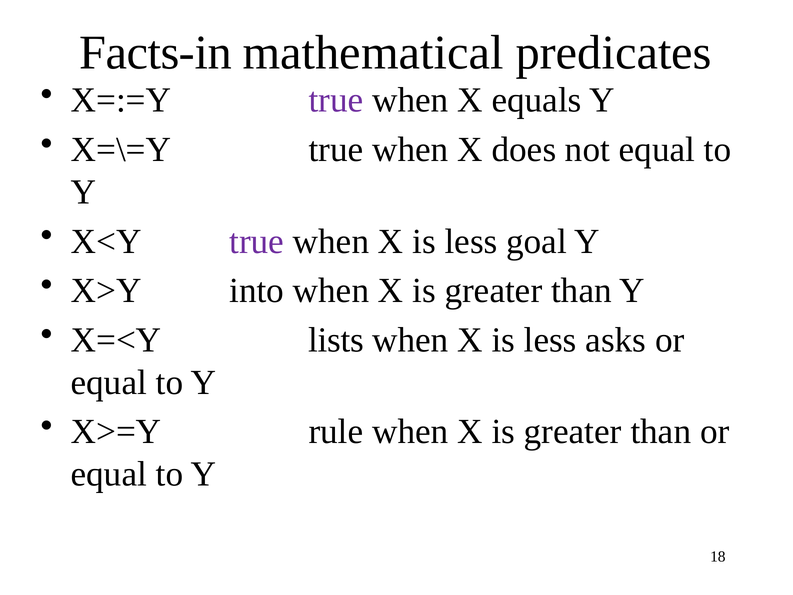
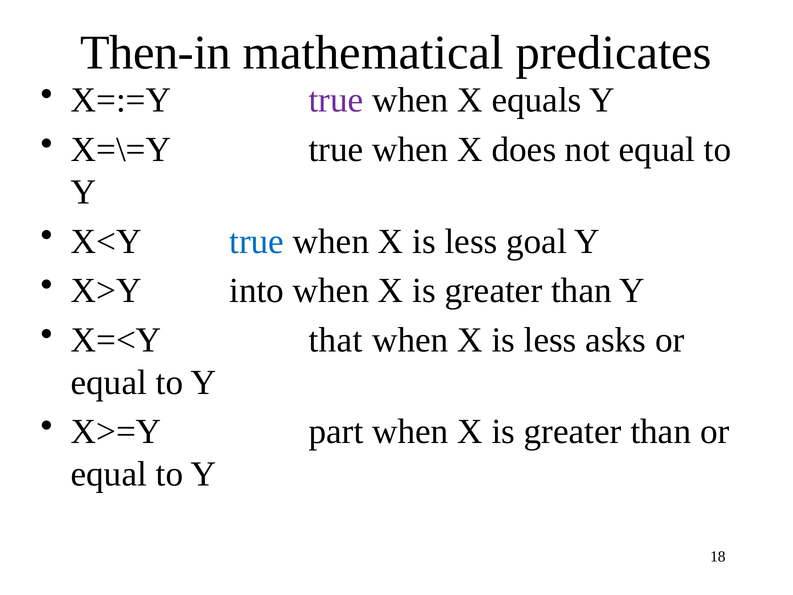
Facts-in: Facts-in -> Then-in (155, 53)
true colour: purple -> blue (257, 241)
lists: lists -> that (336, 340)
rule: rule -> part (336, 432)
